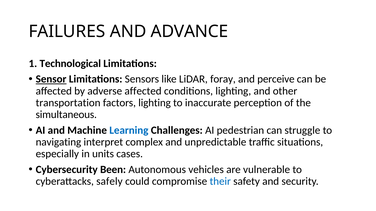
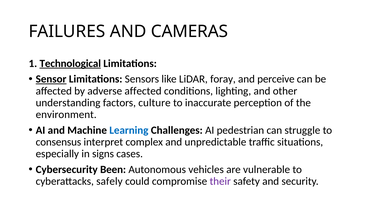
ADVANCE: ADVANCE -> CAMERAS (189, 32)
Technological underline: none -> present (70, 64)
transportation: transportation -> understanding (68, 103)
factors lighting: lighting -> culture (154, 103)
simultaneous: simultaneous -> environment (66, 115)
navigating: navigating -> consensus (58, 142)
units: units -> signs (103, 154)
their colour: blue -> purple (220, 182)
